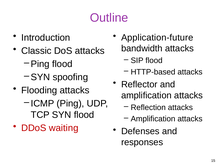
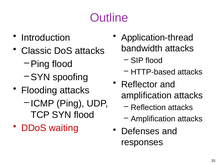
Application-future: Application-future -> Application-thread (157, 37)
